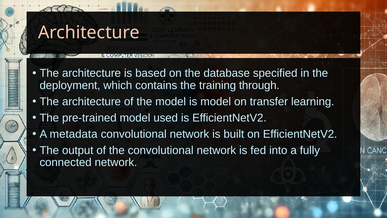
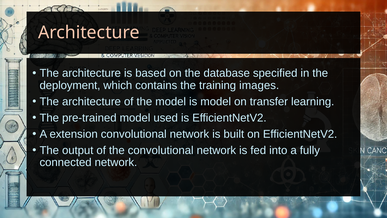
through: through -> images (259, 85)
metadata: metadata -> extension (74, 134)
